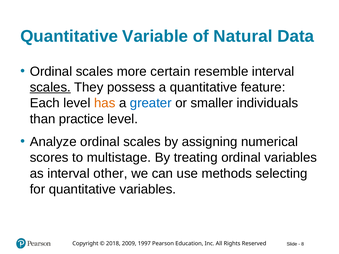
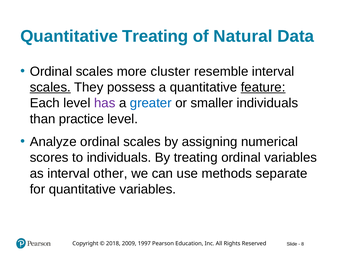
Quantitative Variable: Variable -> Treating (155, 36)
certain: certain -> cluster (170, 72)
feature underline: none -> present (263, 87)
has colour: orange -> purple (105, 103)
to multistage: multistage -> individuals (119, 158)
selecting: selecting -> separate (282, 174)
